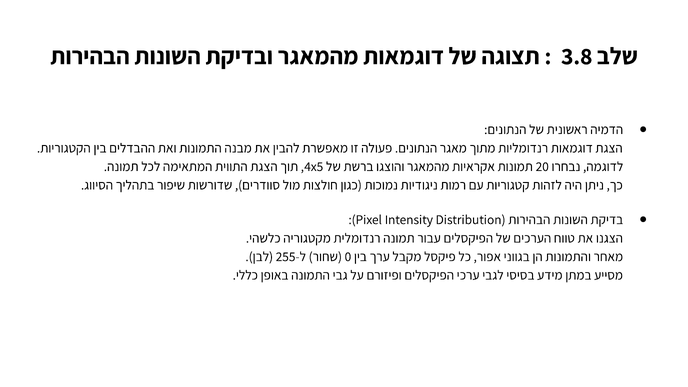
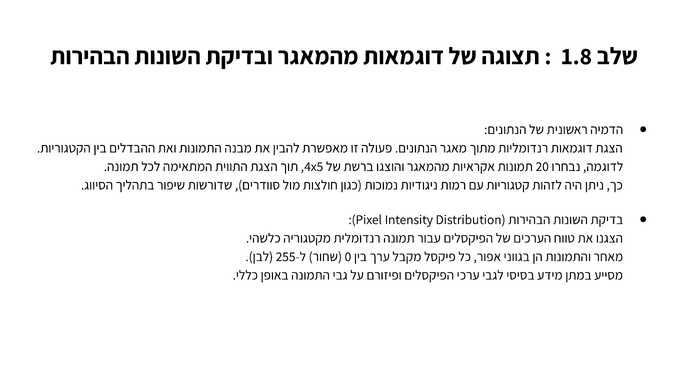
3.8: 3.8 -> 1.8 (577, 56)
